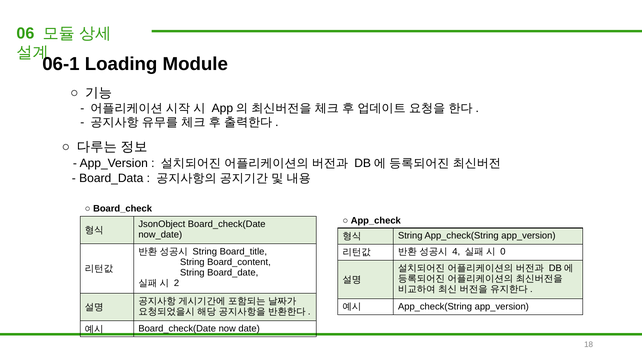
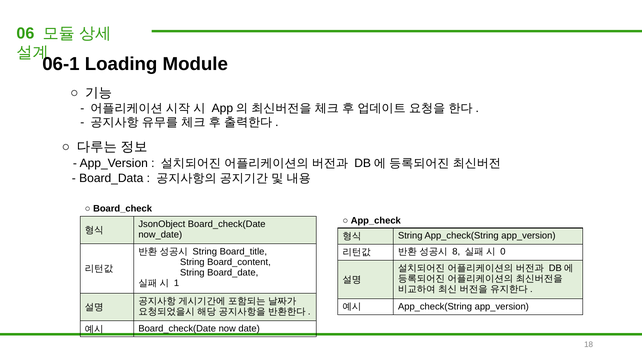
4: 4 -> 8 (456, 252)
2: 2 -> 1 (176, 283)
